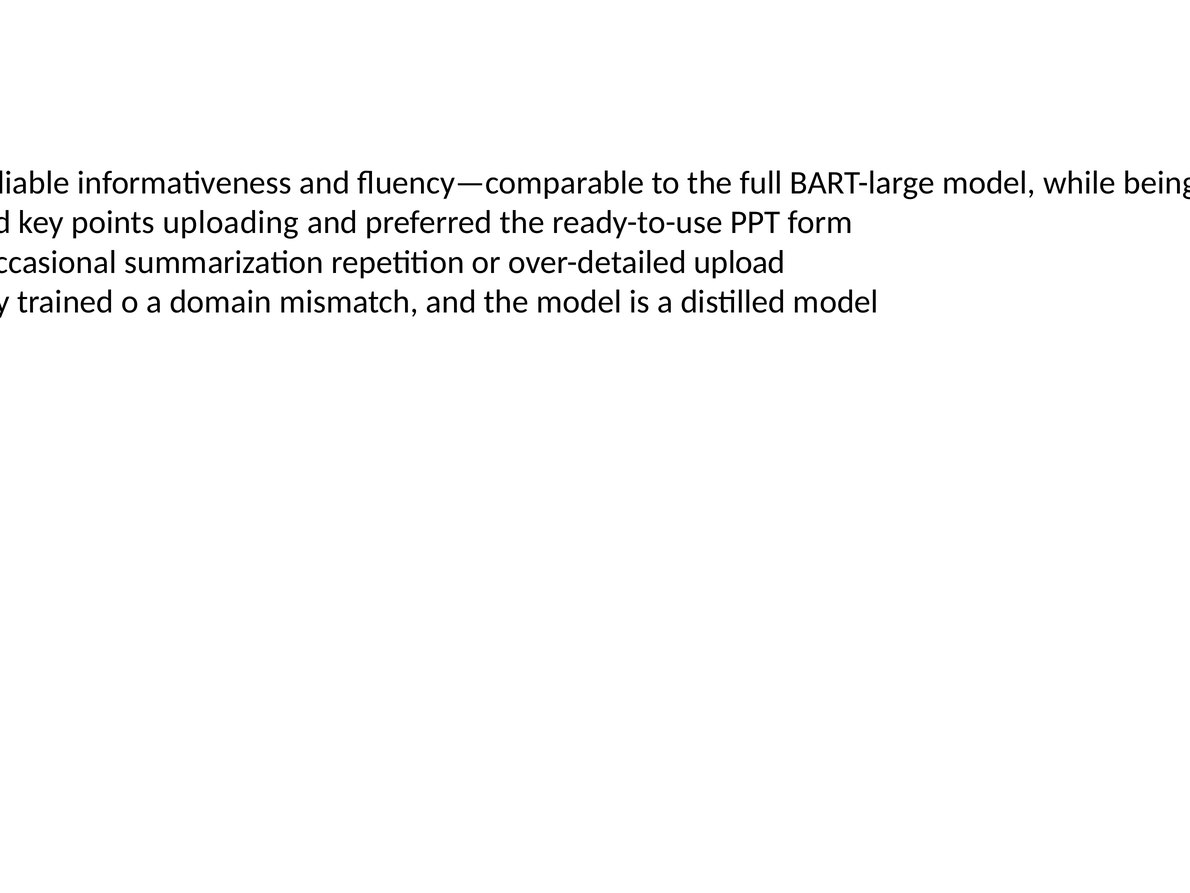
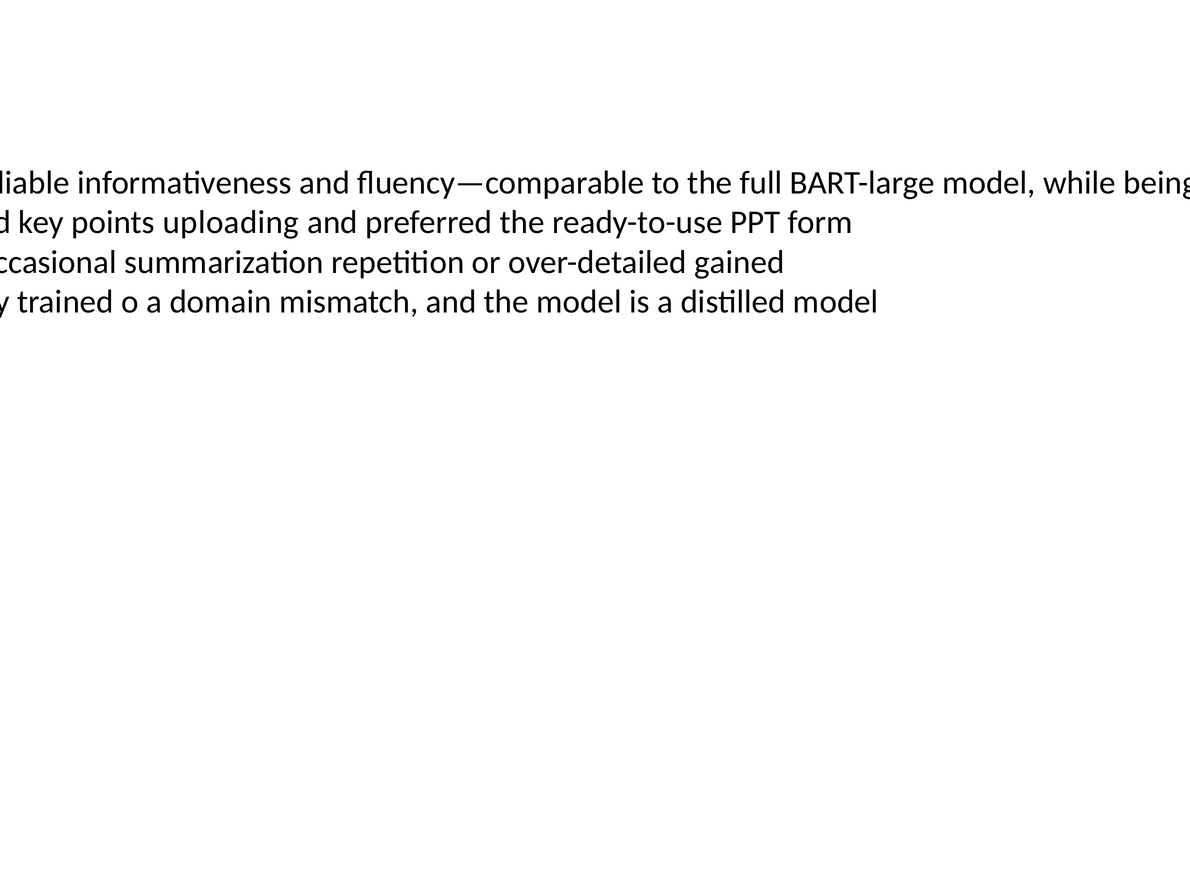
upload: upload -> gained (739, 262)
